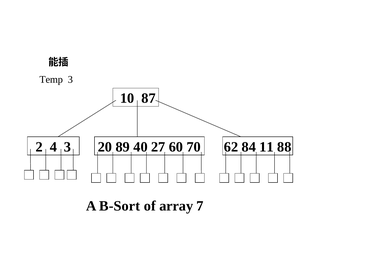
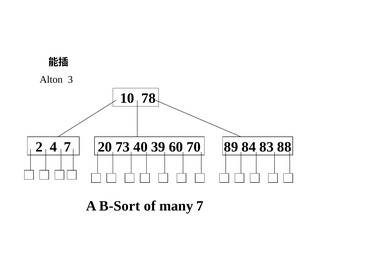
Temp: Temp -> Alton (51, 80)
87: 87 -> 78 (149, 98)
4 3: 3 -> 7 (68, 147)
89: 89 -> 73 (123, 147)
27: 27 -> 39 (158, 147)
62: 62 -> 89 (231, 147)
11: 11 -> 83 (267, 147)
array: array -> many (176, 206)
